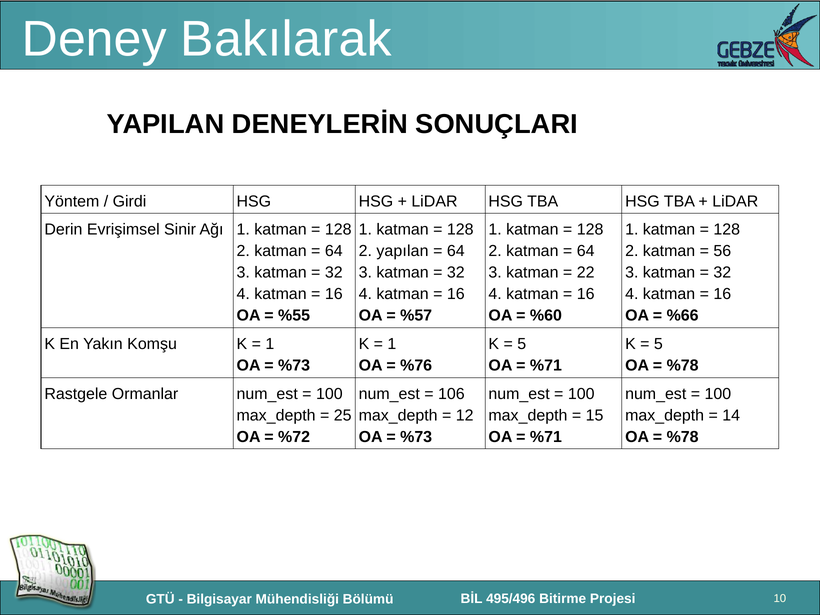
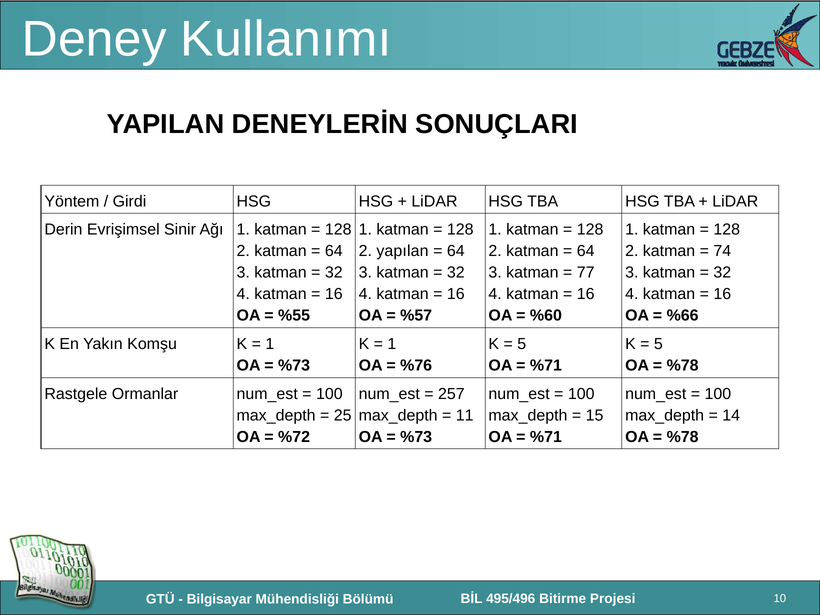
Bakılarak: Bakılarak -> Kullanımı (286, 39)
56: 56 -> 74 (722, 251)
22: 22 -> 77 (586, 273)
106: 106 -> 257 (451, 394)
12: 12 -> 11 (465, 415)
